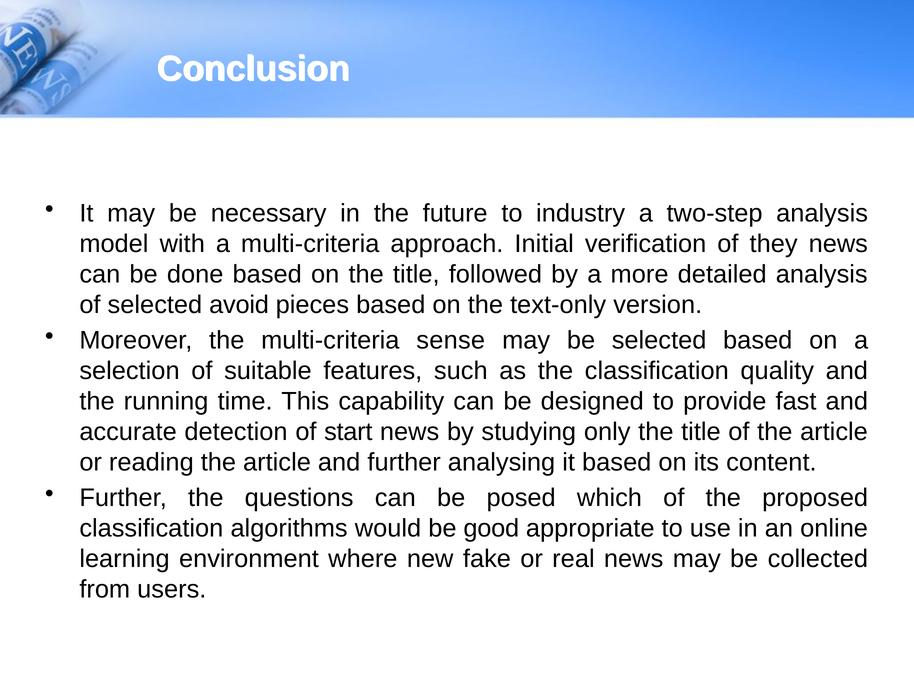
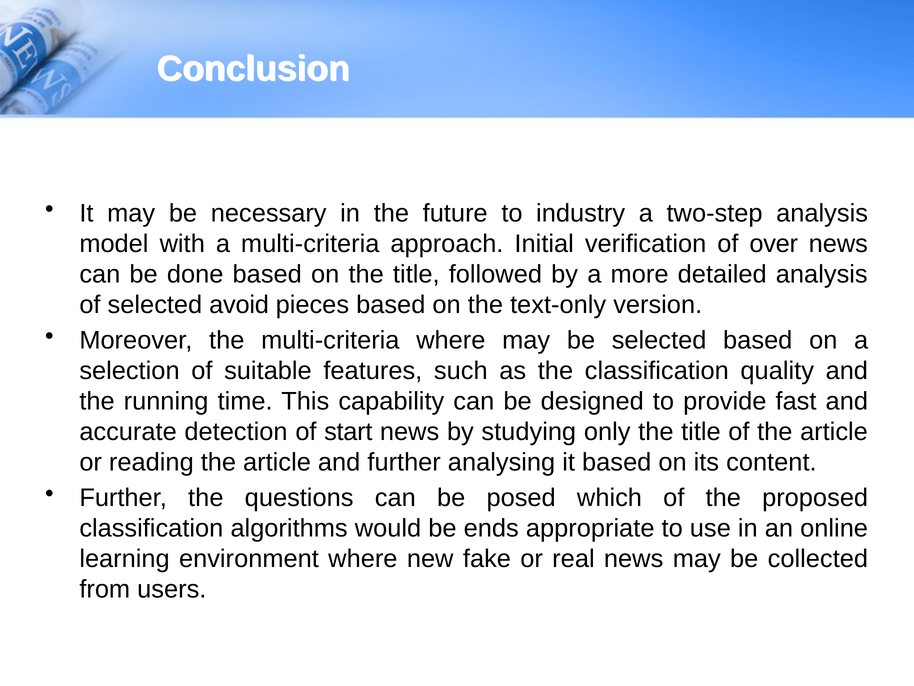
they: they -> over (774, 244)
multi-criteria sense: sense -> where (451, 340)
good: good -> ends (491, 528)
